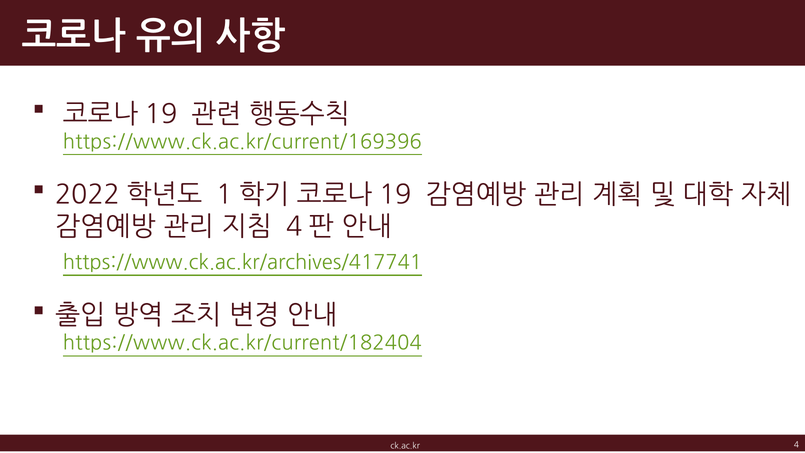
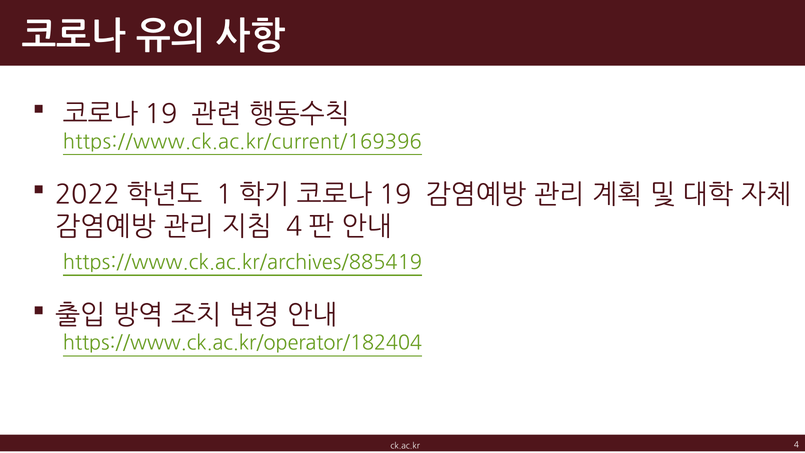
https://www.ck.ac.kr/archives/417741: https://www.ck.ac.kr/archives/417741 -> https://www.ck.ac.kr/archives/885419 (242, 263)
https://www.ck.ac.kr/current/182404: https://www.ck.ac.kr/current/182404 -> https://www.ck.ac.kr/operator/182404 (242, 343)
